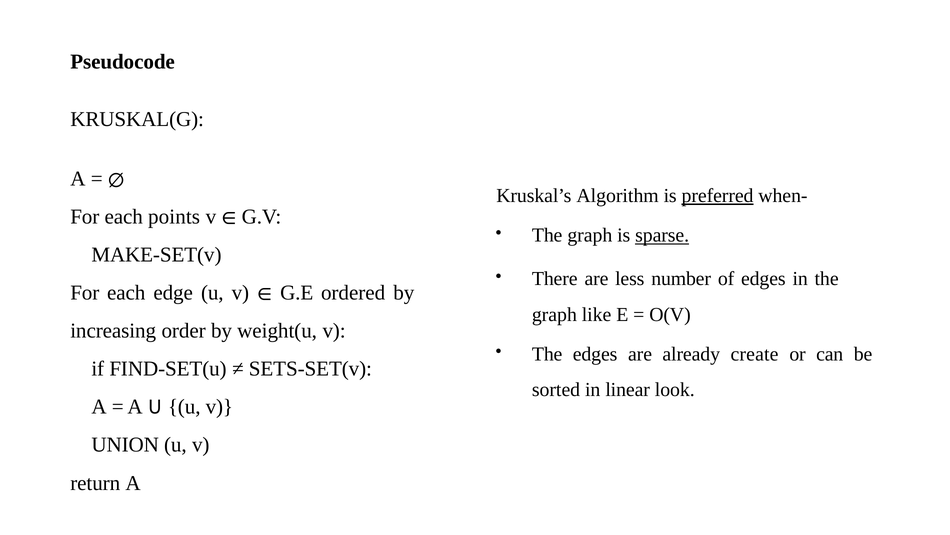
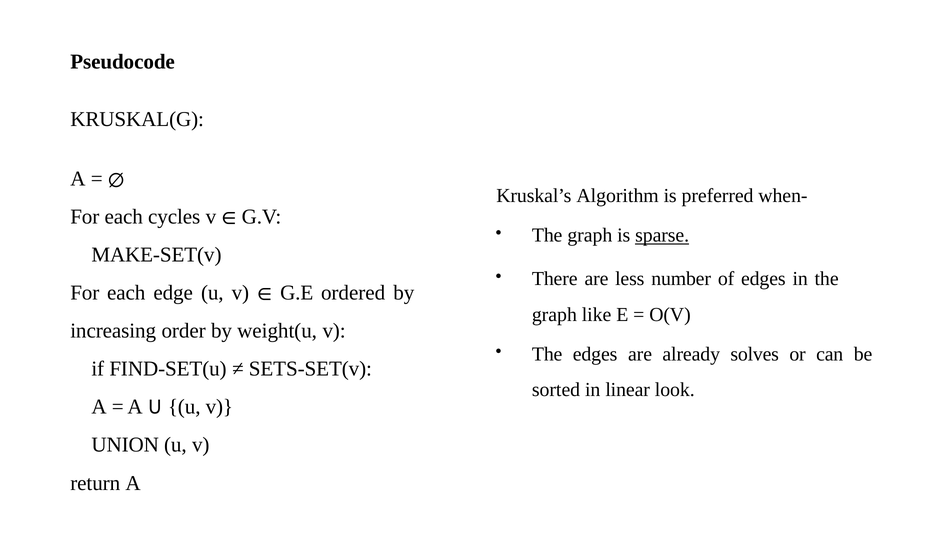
preferred underline: present -> none (718, 196)
points: points -> cycles (174, 216)
create: create -> solves (755, 354)
